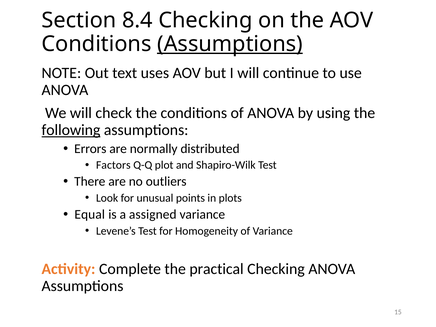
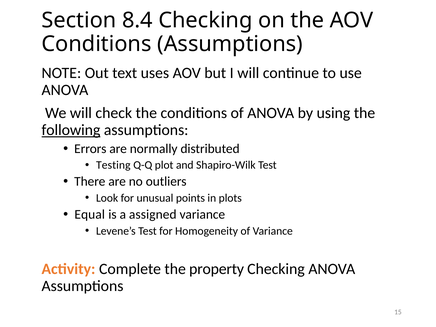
Assumptions underline: present -> none (230, 44)
Factors: Factors -> Testing (113, 165)
practical: practical -> property (217, 269)
